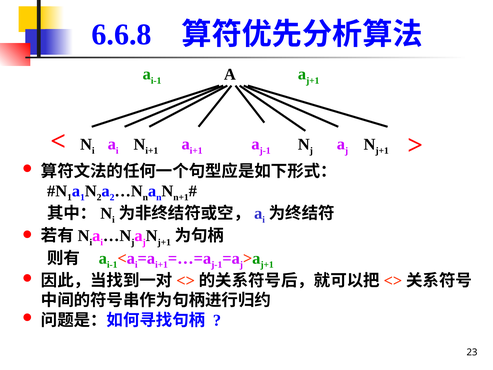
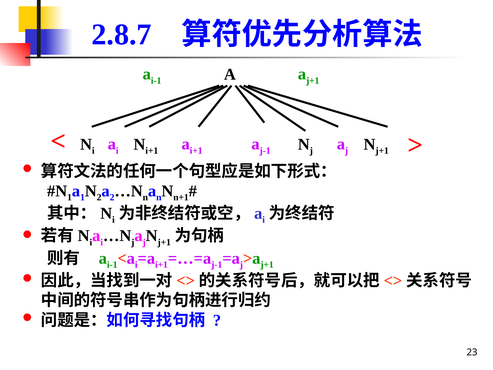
6.6.8: 6.6.8 -> 2.8.7 (122, 34)
